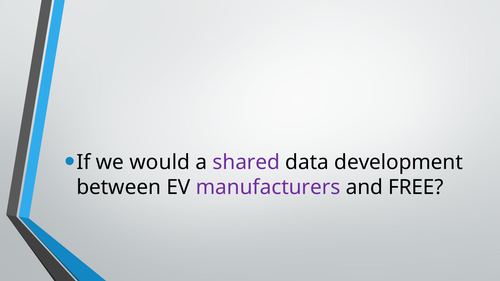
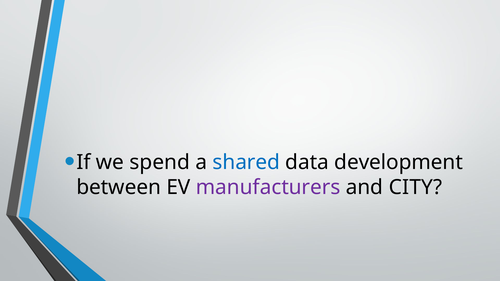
would: would -> spend (160, 162)
shared colour: purple -> blue (246, 162)
FREE: FREE -> CITY (416, 187)
